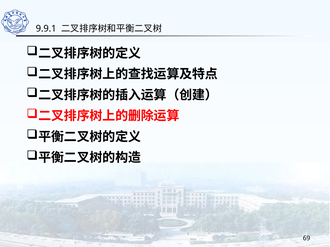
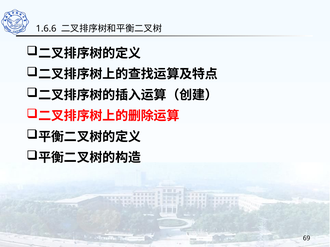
9.9.1: 9.9.1 -> 1.6.6 (46, 29)
